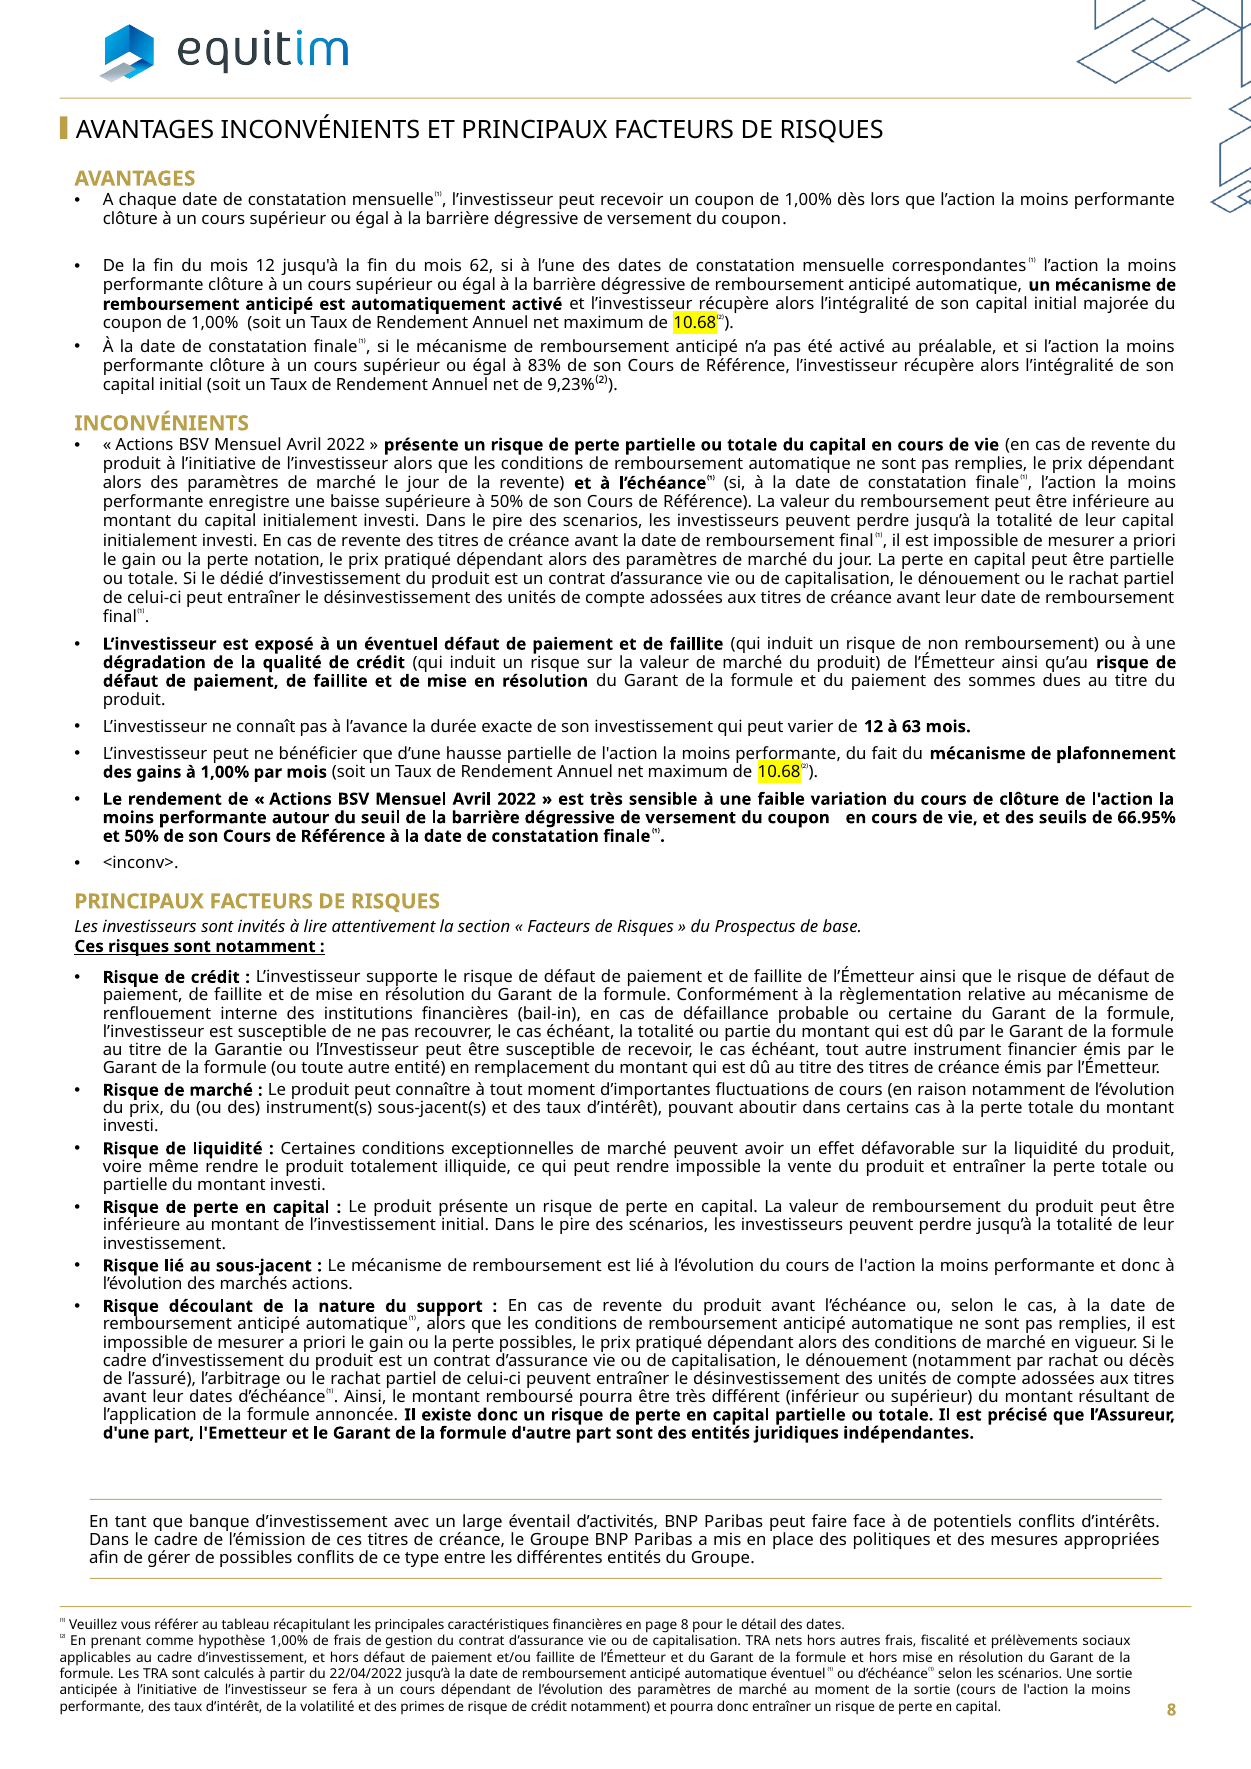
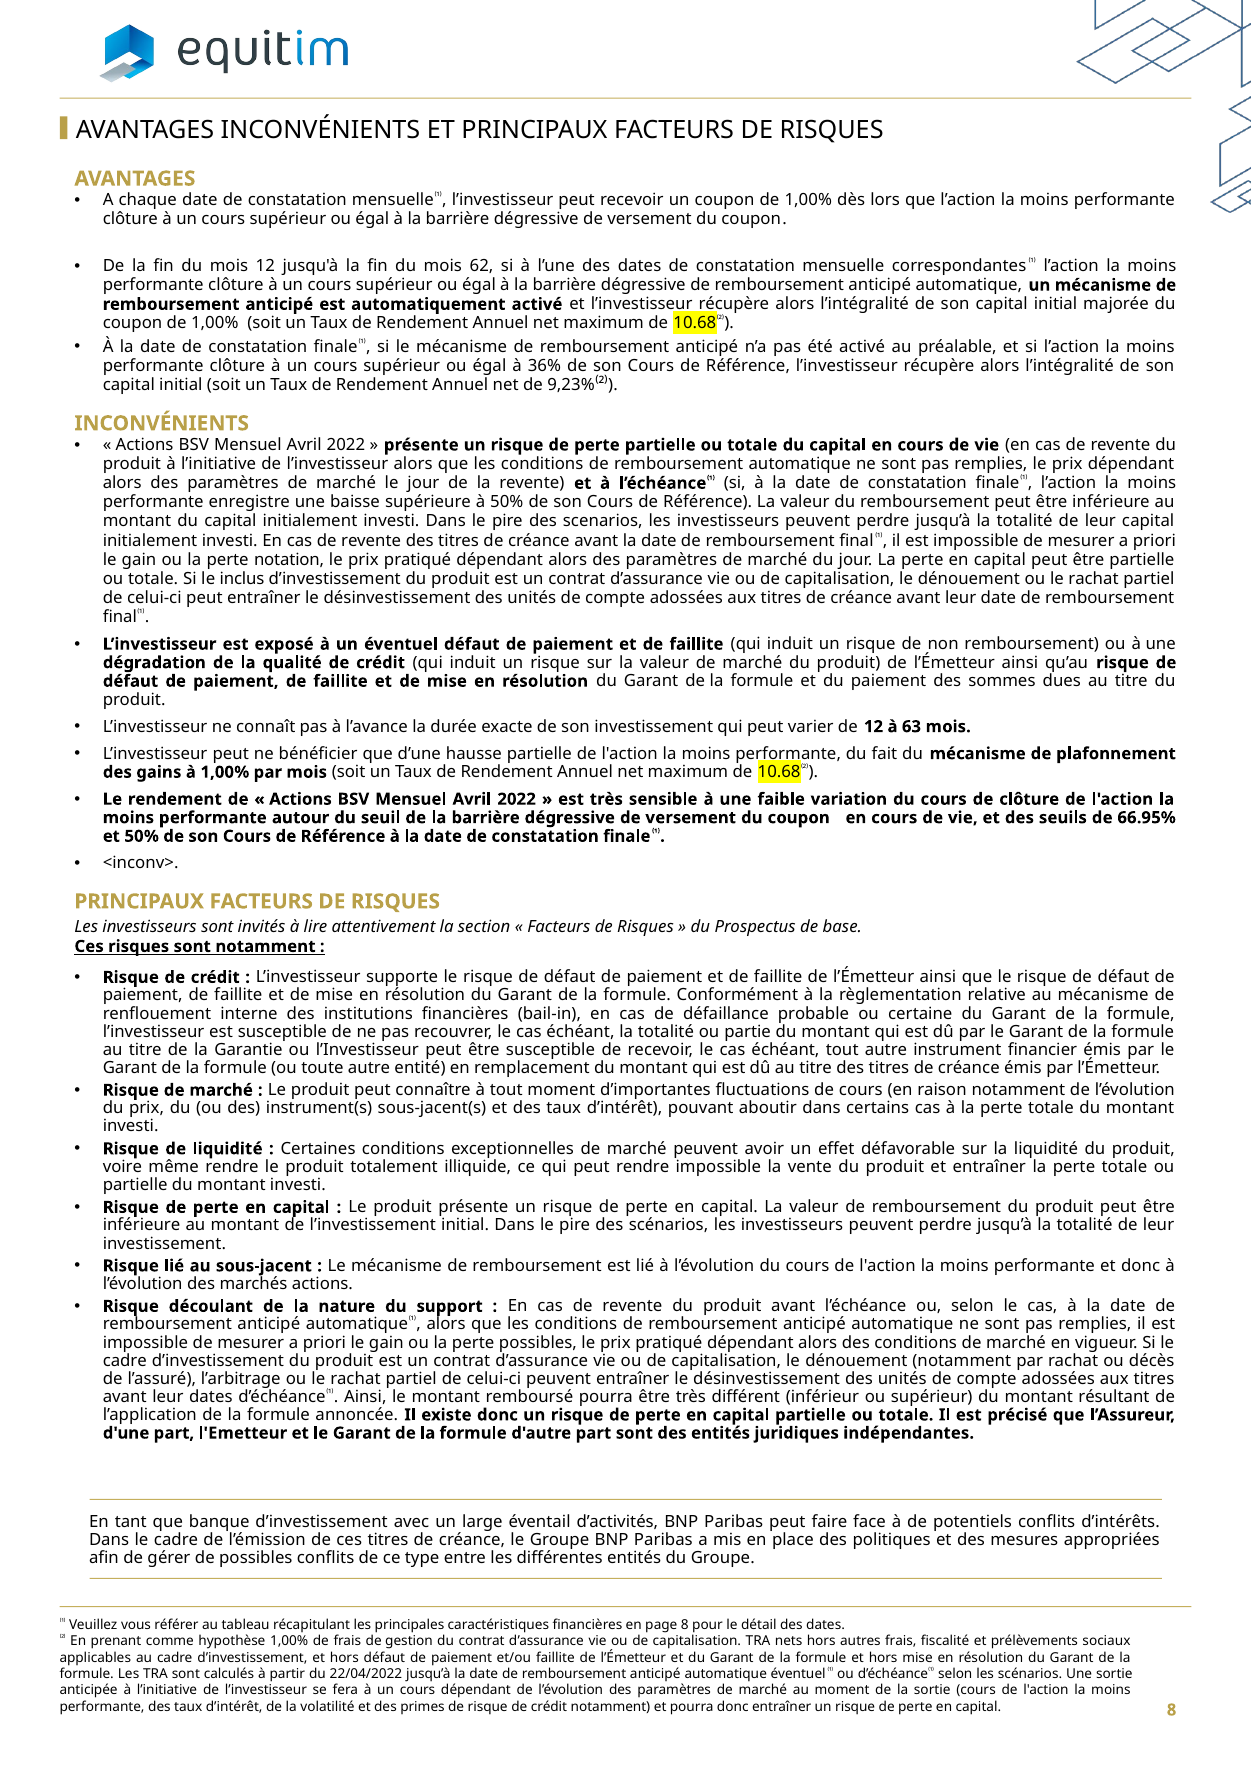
83%: 83% -> 36% (544, 366)
dédié: dédié -> inclus (242, 579)
